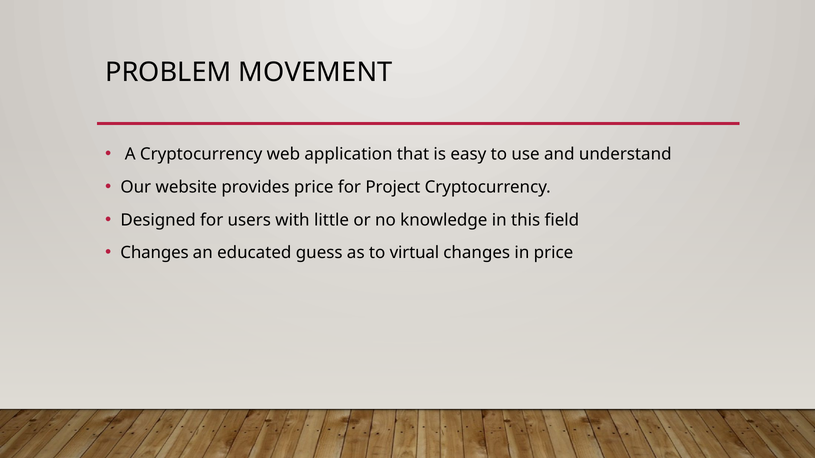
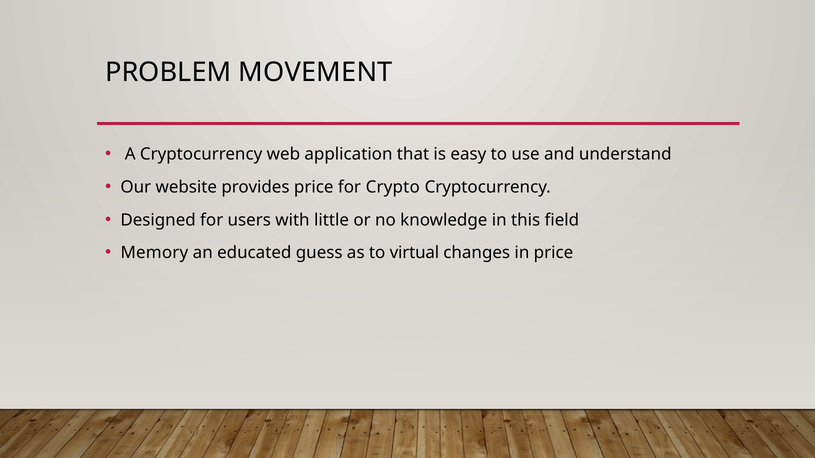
Project: Project -> Crypto (393, 187)
Changes: Changes -> Memory (154, 253)
